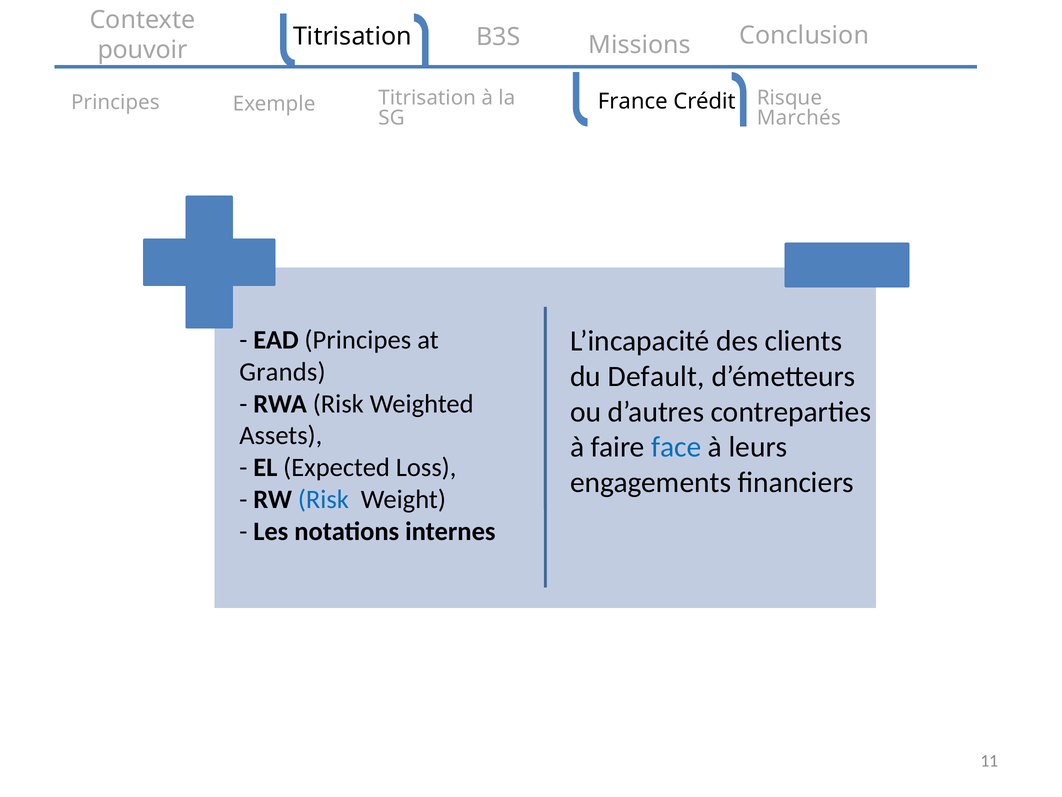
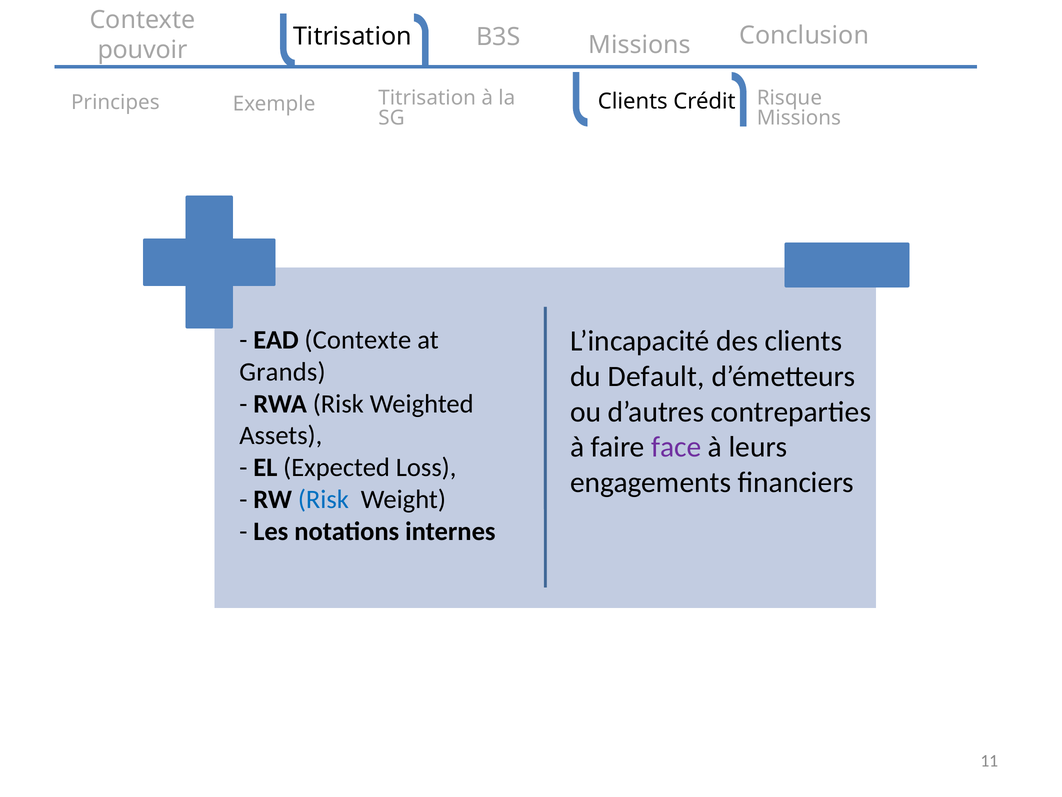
France: France -> Clients (633, 102)
Marchés: Marchés -> Missions (799, 118)
EAD Principes: Principes -> Contexte (358, 340)
face colour: blue -> purple (676, 447)
